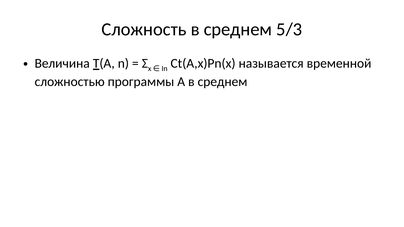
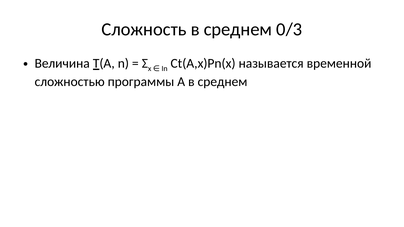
5/3: 5/3 -> 0/3 (289, 29)
